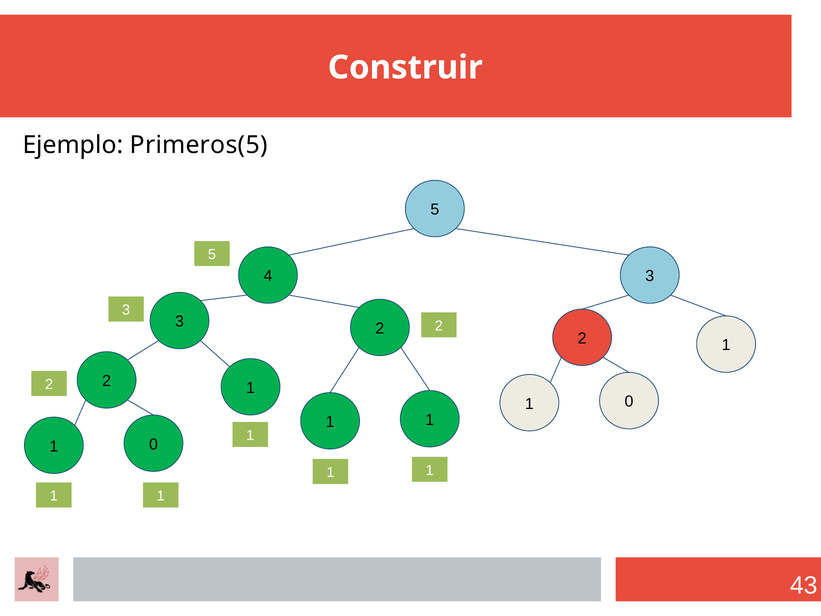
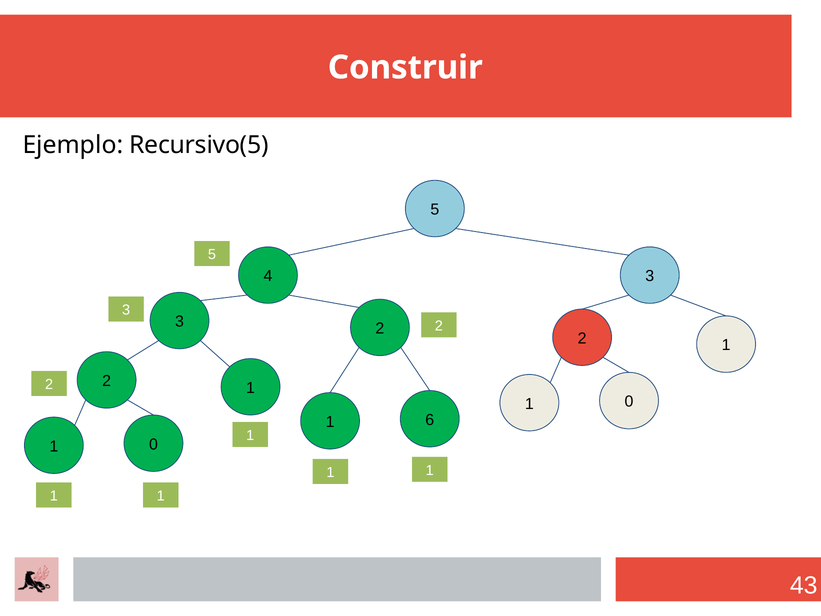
Primeros(5: Primeros(5 -> Recursivo(5 (199, 145)
1: 1 -> 6 (430, 420)
